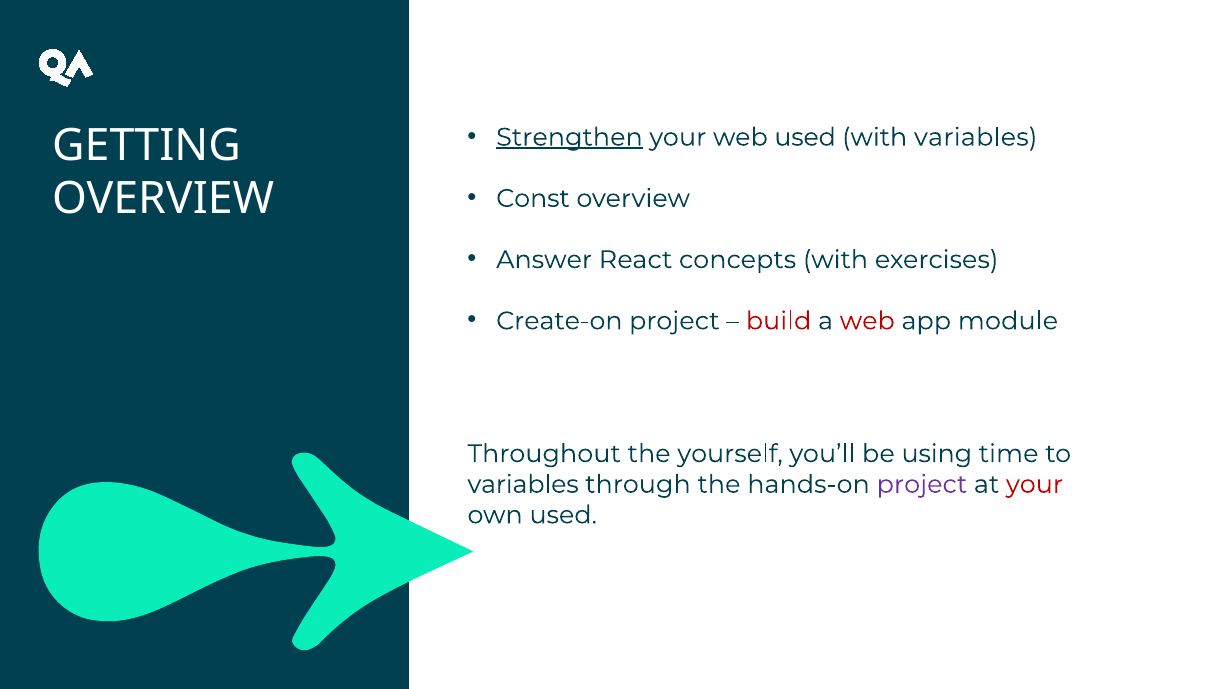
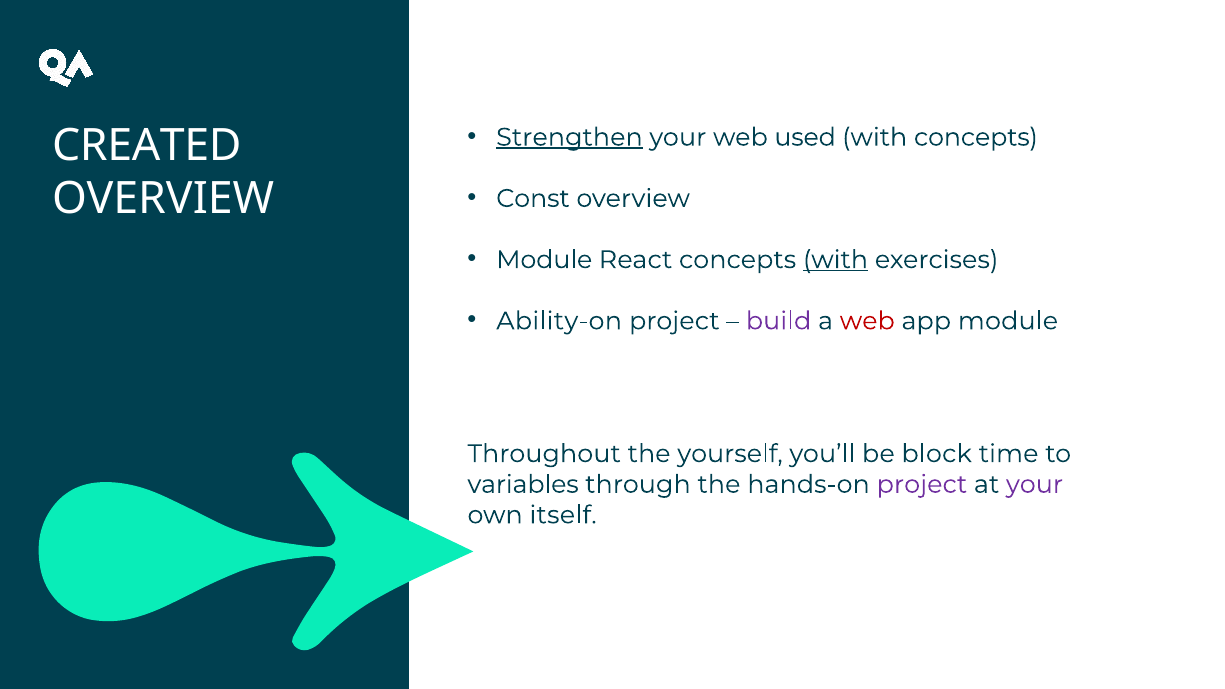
with variables: variables -> concepts (976, 137)
GETTING: GETTING -> CREATED (147, 146)
Answer: Answer -> Module (544, 260)
with underline: none -> present (836, 260)
Create-on: Create-on -> Ability-on (559, 321)
build colour: red -> purple (779, 321)
using: using -> block (937, 454)
your colour: red -> purple (1035, 484)
own used: used -> itself (563, 515)
